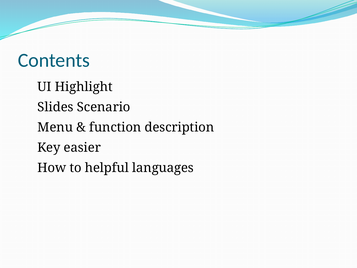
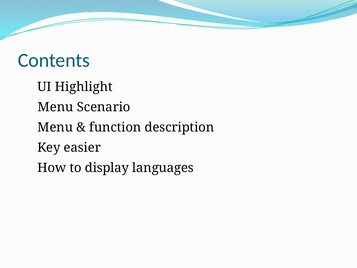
Slides: Slides -> Menu (55, 107)
helpful: helpful -> display (107, 168)
